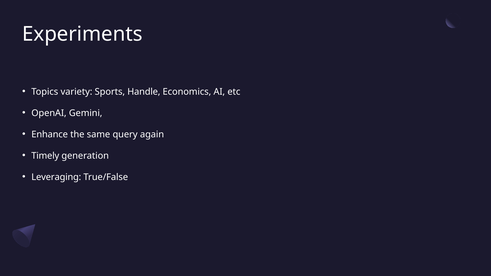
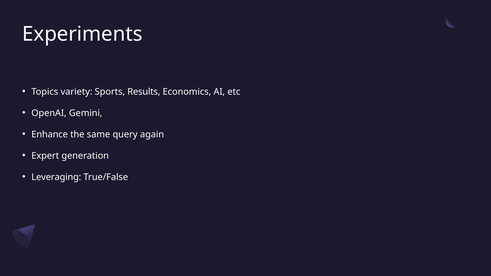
Handle: Handle -> Results (144, 92)
Timely: Timely -> Expert (45, 156)
